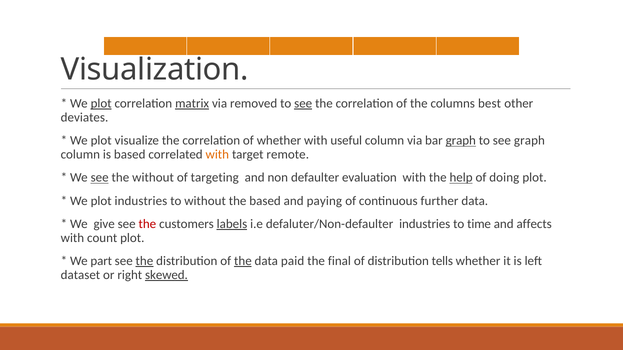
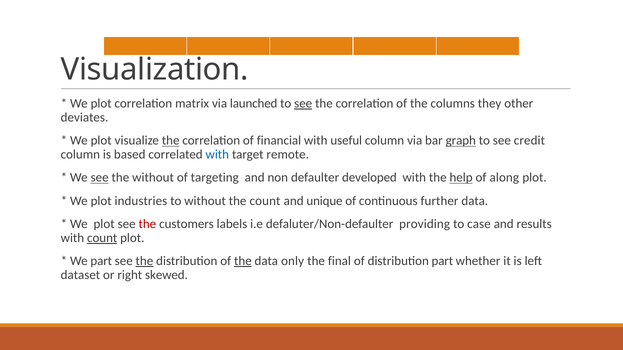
plot underline: present -> none (101, 104)
matrix underline: present -> none (192, 104)
removed: removed -> launched (254, 104)
best: best -> they (490, 104)
the underline: none -> present (171, 141)
of whether: whether -> financial (279, 141)
see graph: graph -> credit (529, 141)
with colour: orange -> blue (217, 155)
evaluation: evaluation -> developed (369, 178)
doing: doing -> along (504, 178)
the based: based -> count (265, 201)
paying: paying -> unique (324, 201)
give: give -> plot (104, 224)
labels underline: present -> none (232, 224)
defaluter/Non-defaulter industries: industries -> providing (425, 224)
time: time -> case (479, 224)
affects: affects -> results (534, 224)
count underline: none -> present (102, 238)
paid: paid -> only (293, 261)
distribution tells: tells -> part (442, 261)
skewed underline: present -> none (166, 275)
